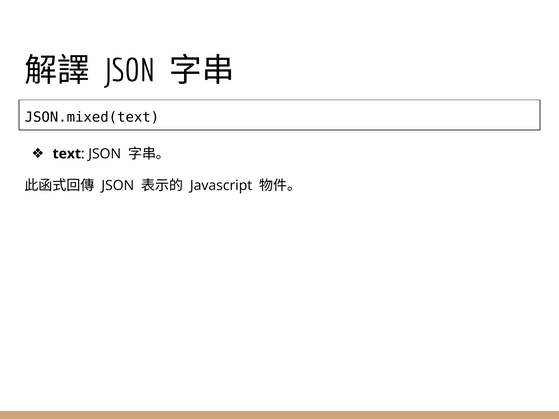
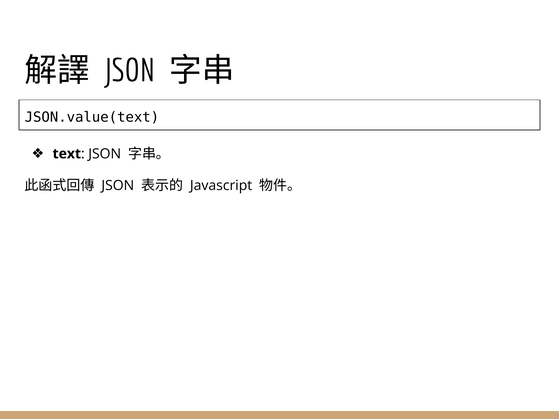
JSON.mixed(text: JSON.mixed(text -> JSON.value(text (92, 117)
